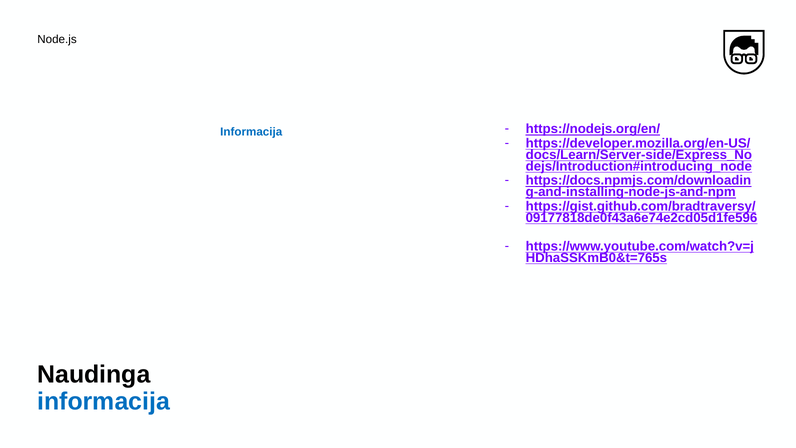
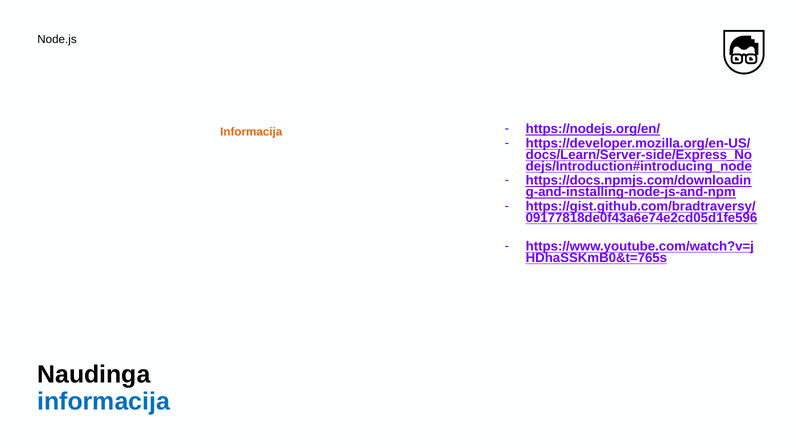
Informacija colour: blue -> orange (251, 132)
